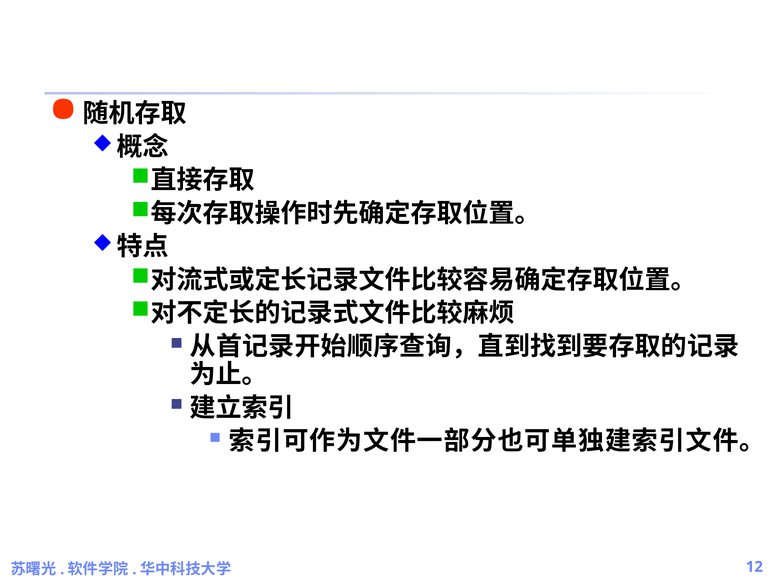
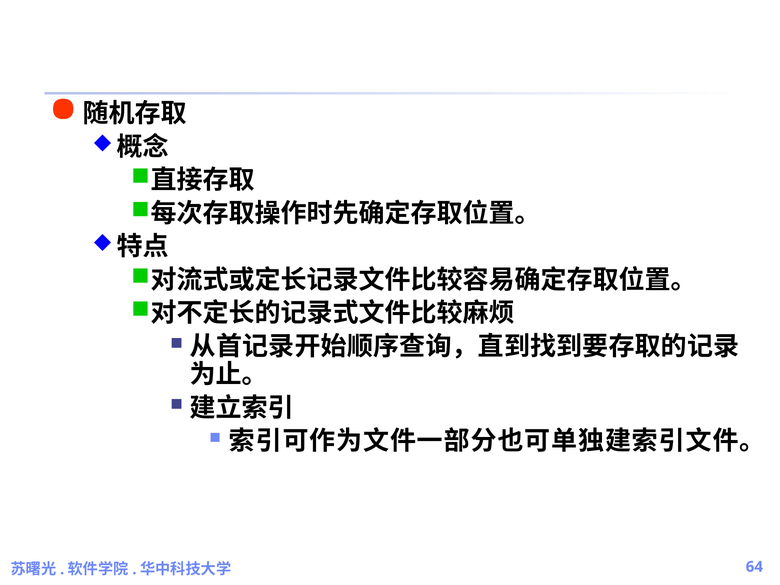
12: 12 -> 64 (754, 567)
